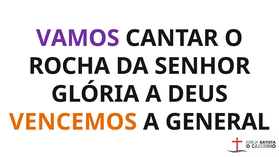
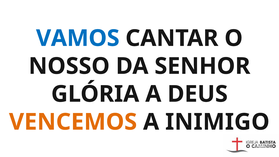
VAMOS colour: purple -> blue (78, 38)
ROCHA: ROCHA -> NOSSO (69, 66)
GENERAL: GENERAL -> INIMIGO (217, 122)
